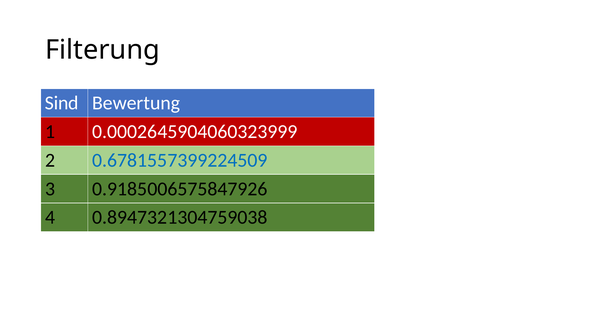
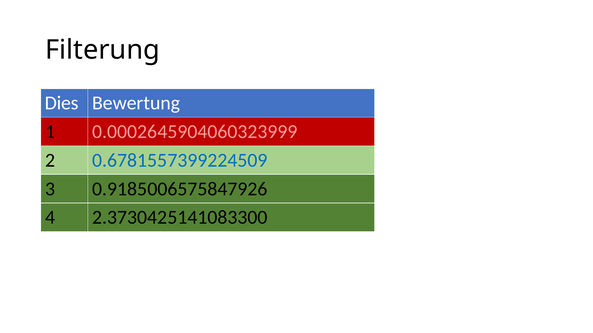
Sind: Sind -> Dies (62, 103)
0.0002645904060323999 colour: white -> pink (195, 132)
0.8947321304759038: 0.8947321304759038 -> 2.3730425141083300 (180, 218)
